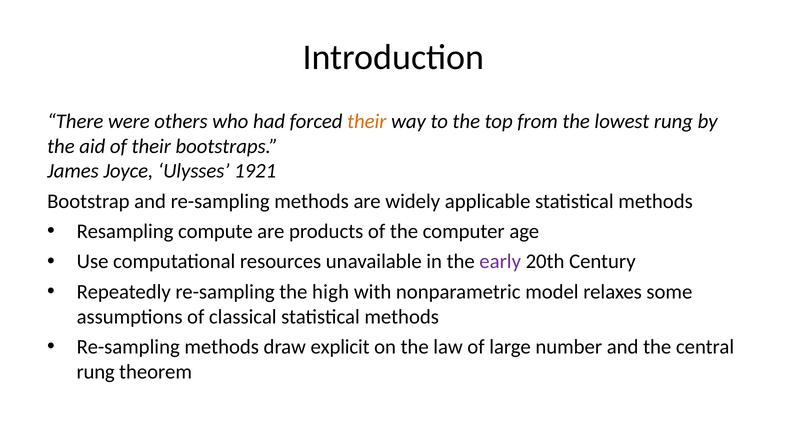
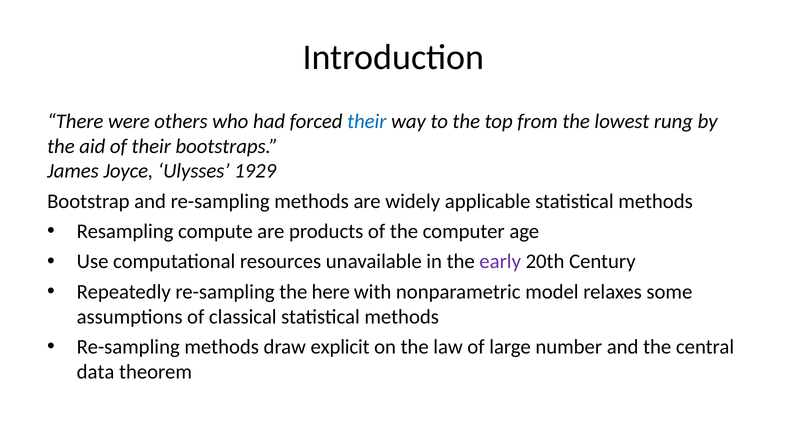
their colour: orange -> blue (367, 121)
1921: 1921 -> 1929 (255, 171)
high: high -> here (331, 292)
rung: rung -> data (96, 372)
